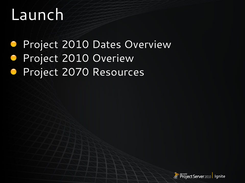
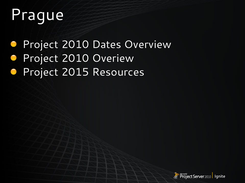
Launch: Launch -> Prague (37, 15)
2070: 2070 -> 2015 (75, 73)
